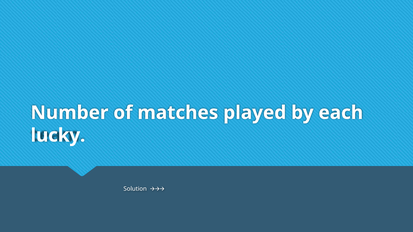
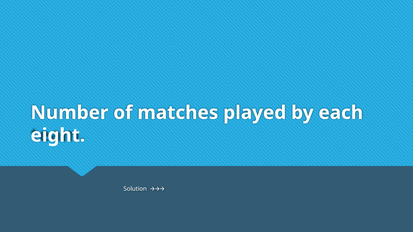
lucky: lucky -> eight (58, 136)
